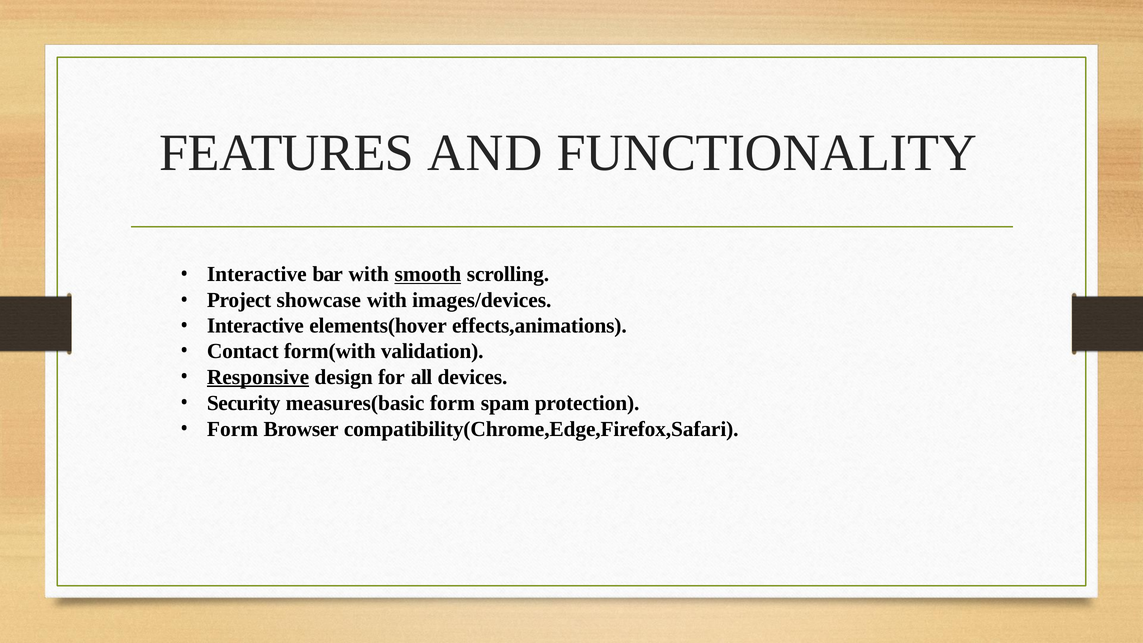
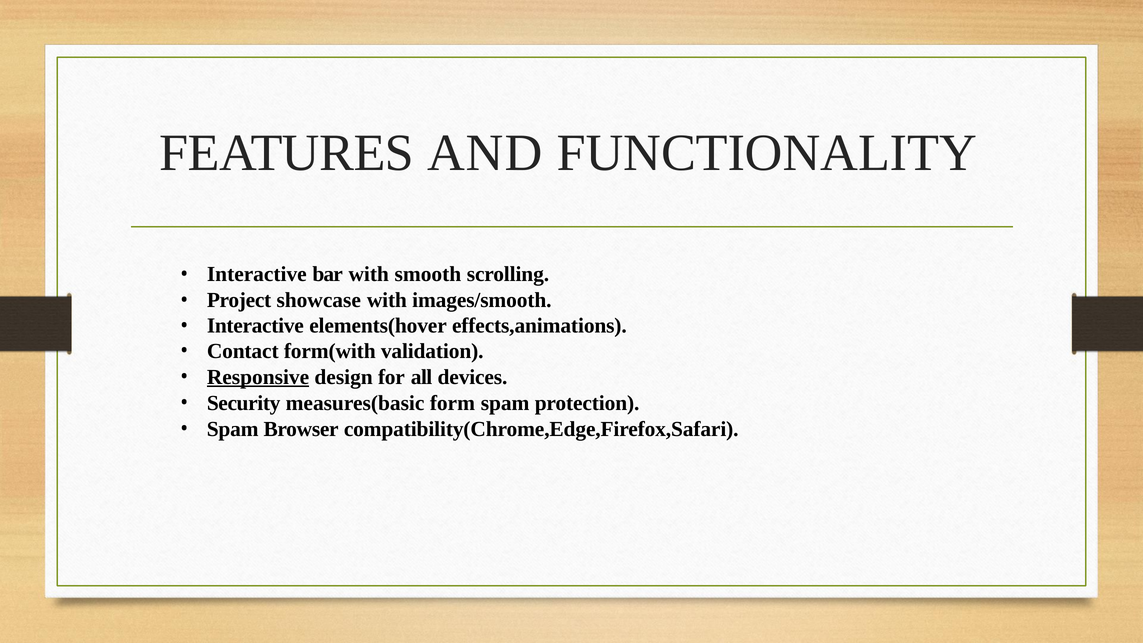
smooth underline: present -> none (428, 274)
images/devices: images/devices -> images/smooth (482, 300)
Form: Form -> Spam (233, 429)
